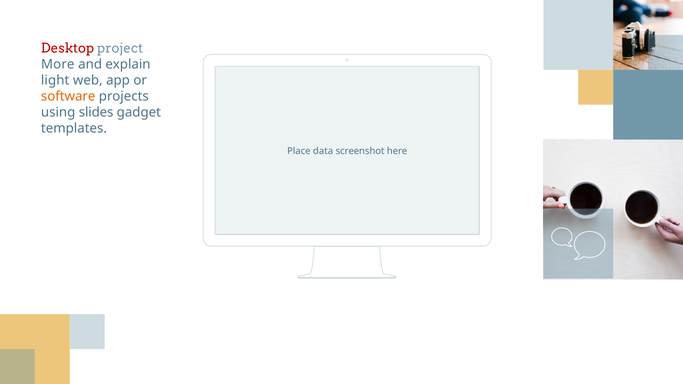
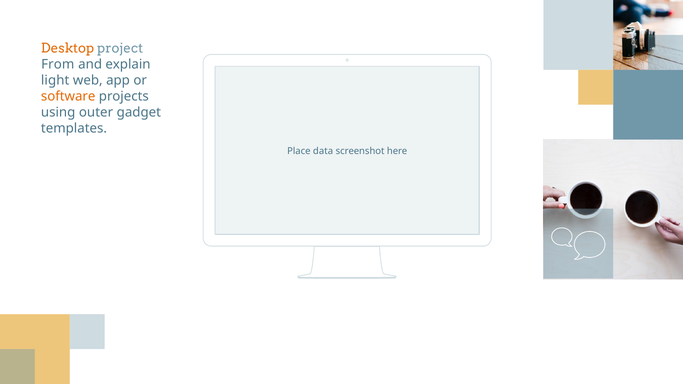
Desktop colour: red -> orange (68, 49)
More: More -> From (58, 65)
slides: slides -> outer (96, 112)
